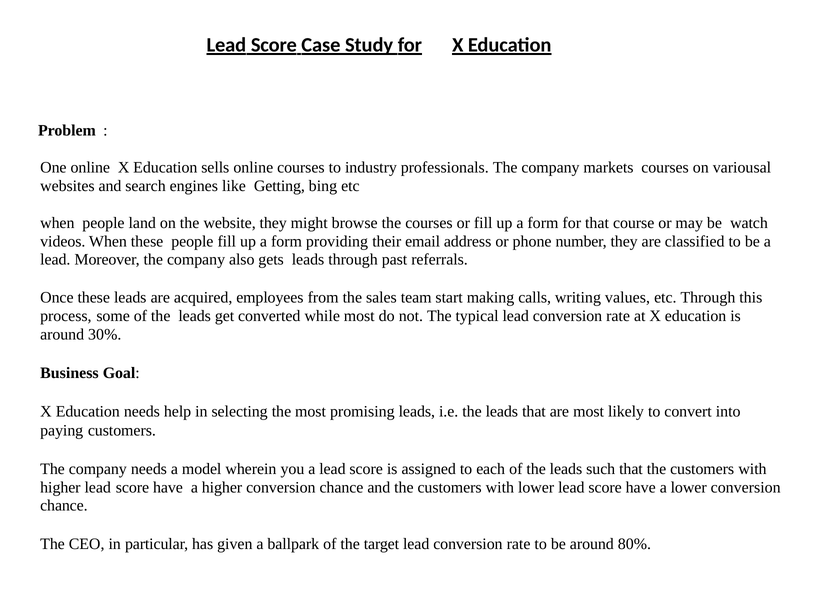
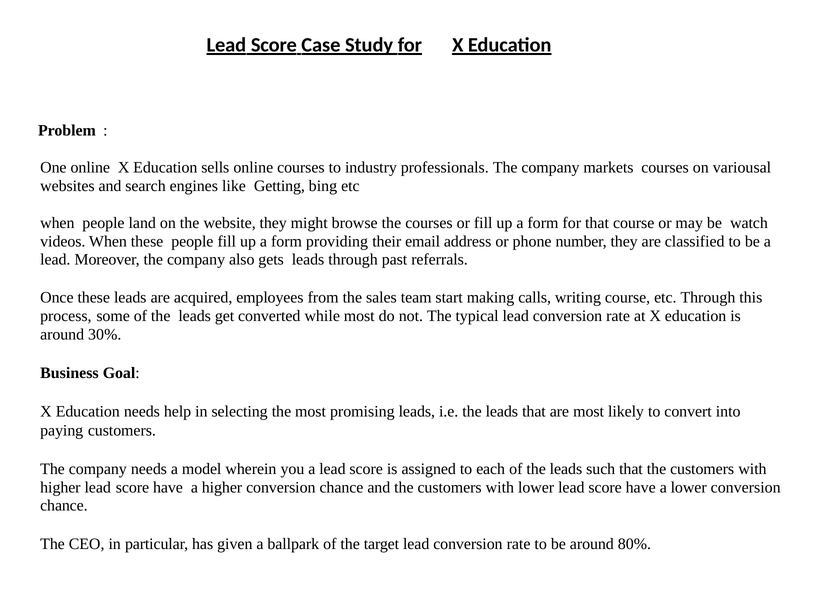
writing values: values -> course (628, 298)
